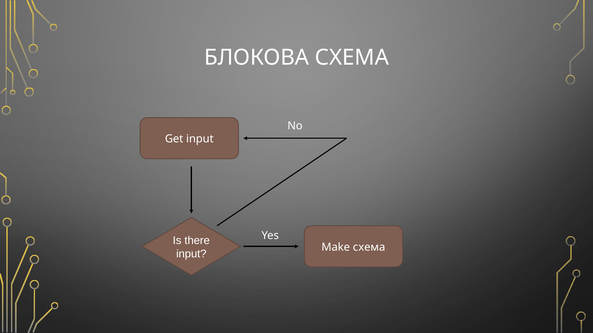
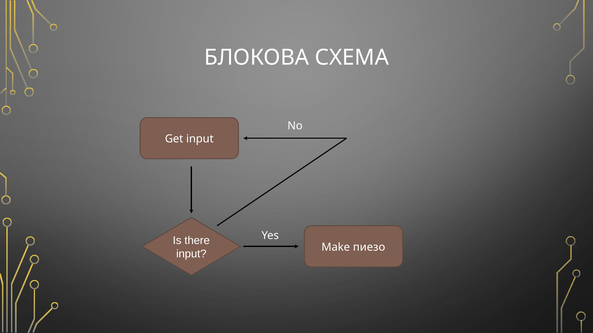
Make схема: схема -> пиезо (369, 248)
